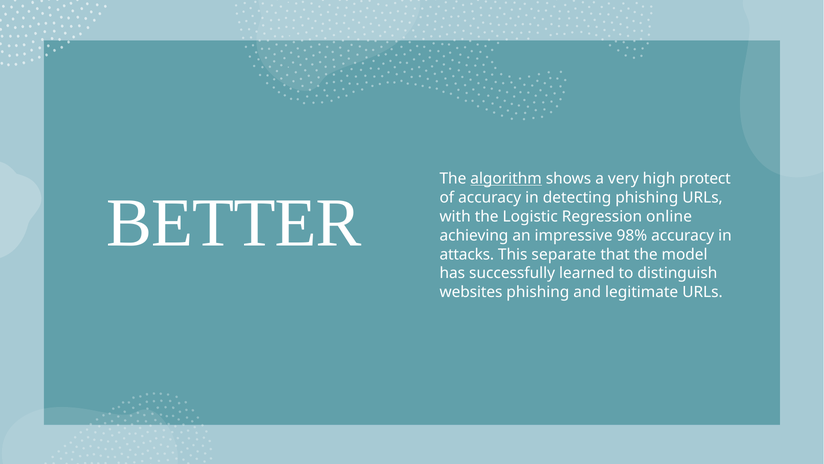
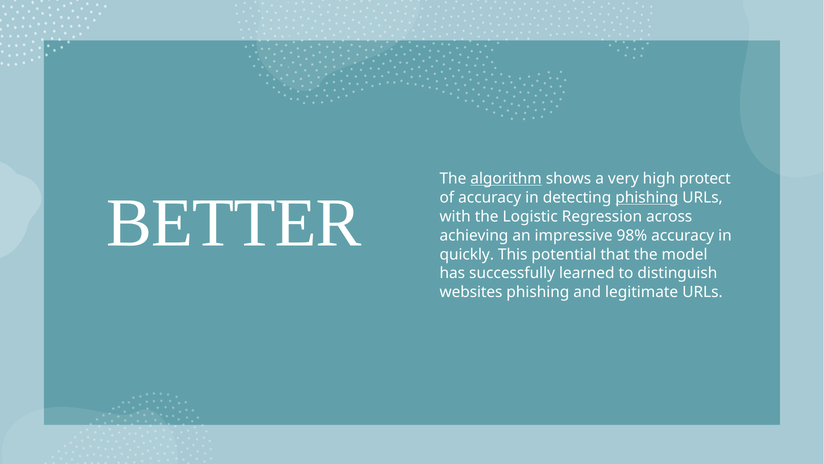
phishing underline: none -> present (647, 197)
online: online -> across (669, 216)
attacks: attacks -> quickly (467, 254)
separate: separate -> potential (564, 254)
